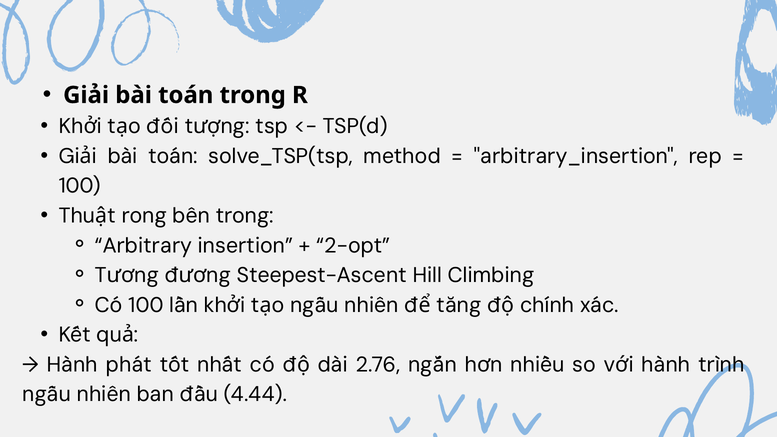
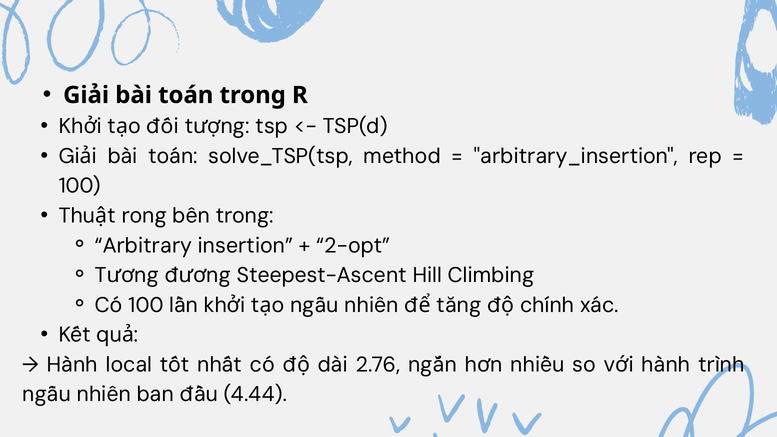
phát: phát -> local (129, 365)
